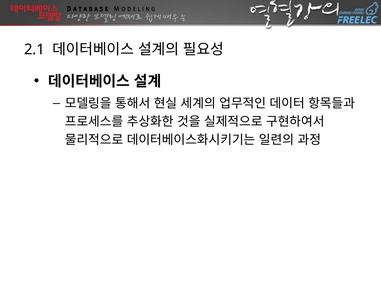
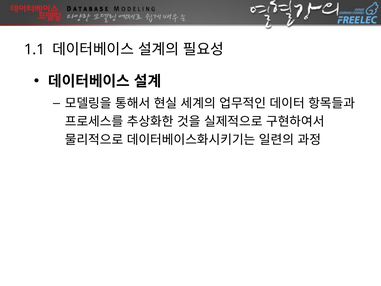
2.1: 2.1 -> 1.1 (34, 50)
